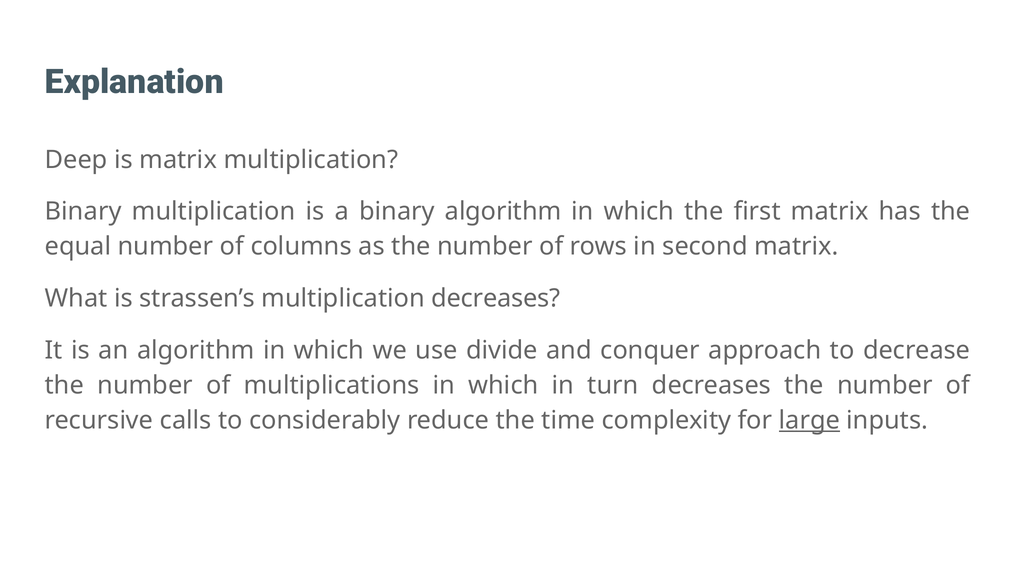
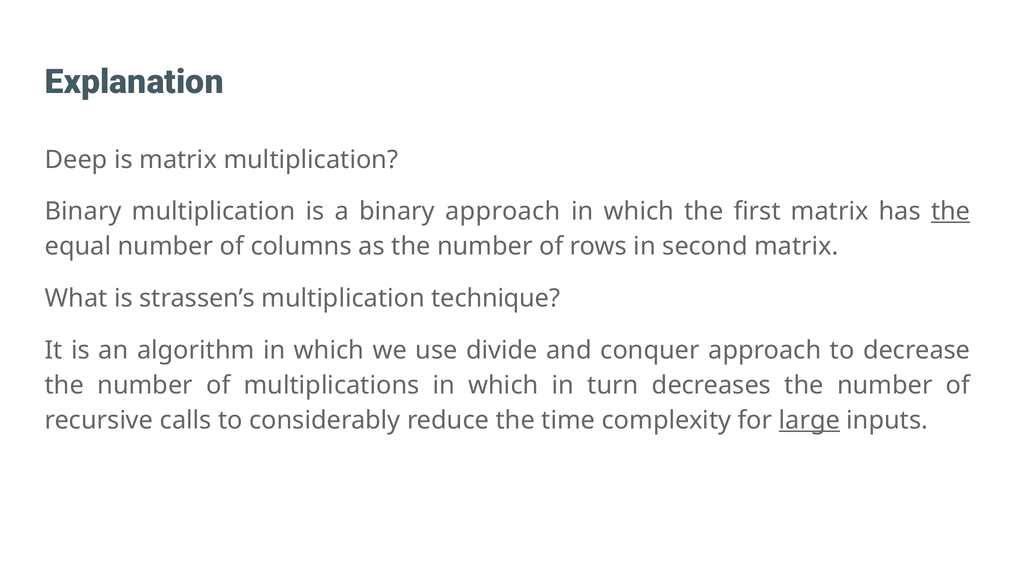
binary algorithm: algorithm -> approach (503, 212)
the underline: none -> present (951, 212)
multiplication decreases: decreases -> technique (496, 299)
